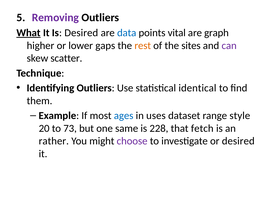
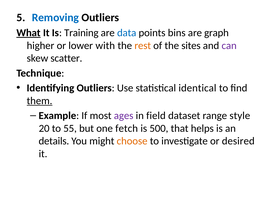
Removing colour: purple -> blue (55, 18)
Is Desired: Desired -> Training (81, 33)
vital: vital -> bins (177, 33)
gaps: gaps -> with (105, 46)
them underline: none -> present (40, 101)
ages colour: blue -> purple (124, 116)
uses: uses -> field (156, 116)
73: 73 -> 55 (70, 129)
same: same -> fetch (127, 129)
228: 228 -> 500 (159, 129)
fetch: fetch -> helps (202, 129)
rather: rather -> details (54, 141)
choose colour: purple -> orange (132, 141)
